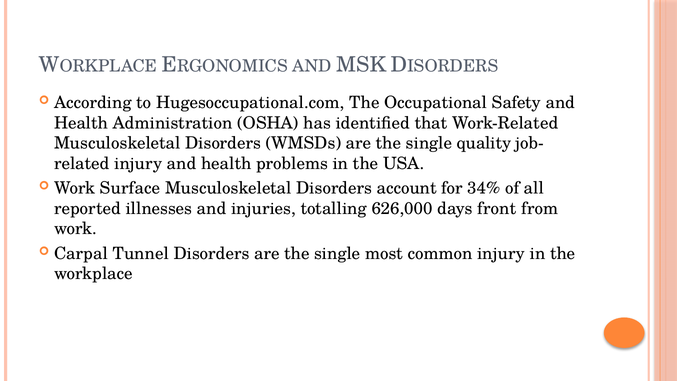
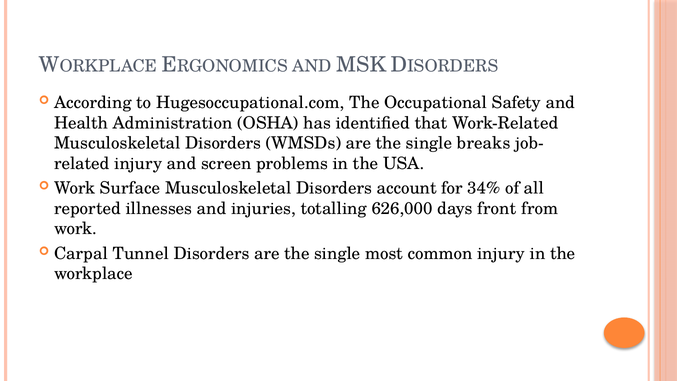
quality: quality -> breaks (484, 143)
injury and health: health -> screen (226, 164)
